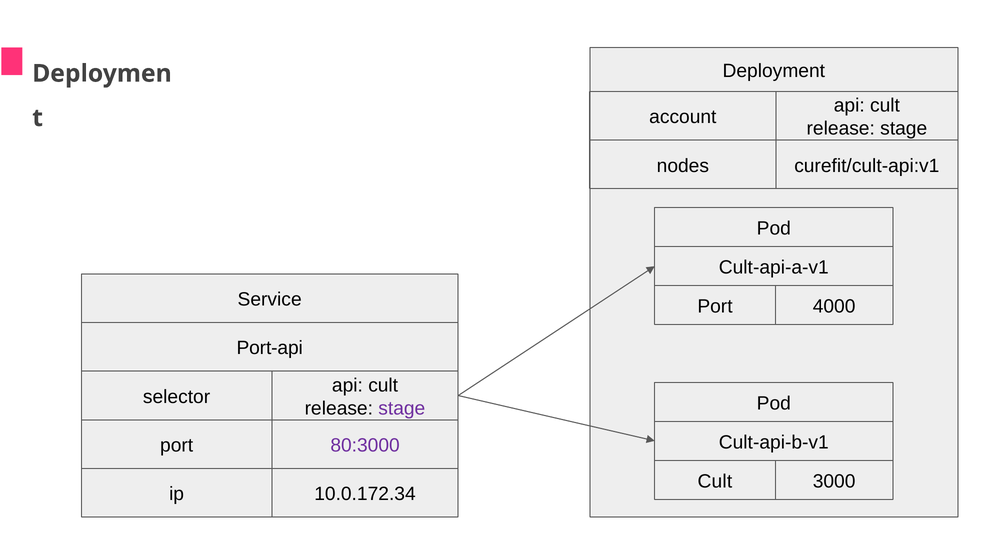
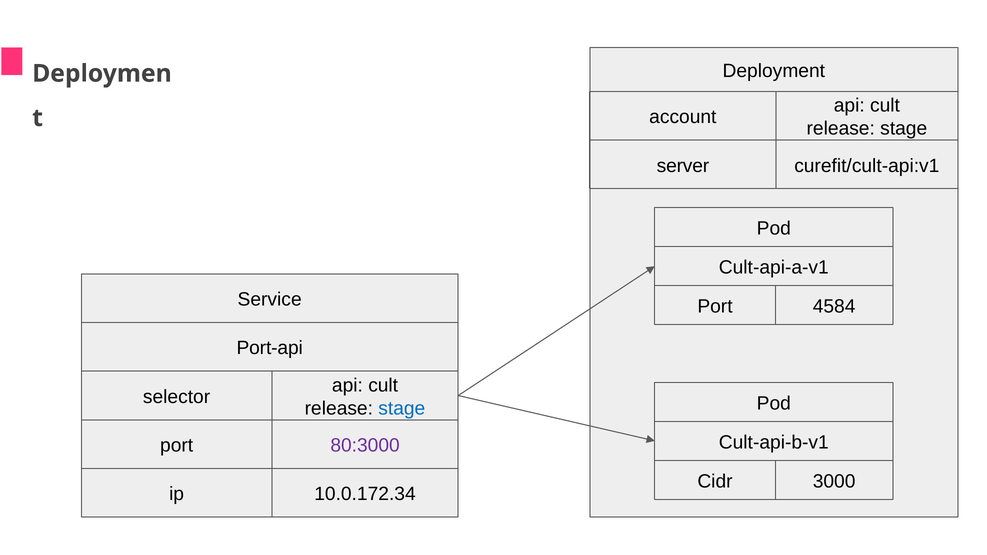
nodes: nodes -> server (683, 166)
4000: 4000 -> 4584 (834, 307)
stage colour: purple -> blue (402, 409)
Cult: Cult -> Cidr (715, 481)
